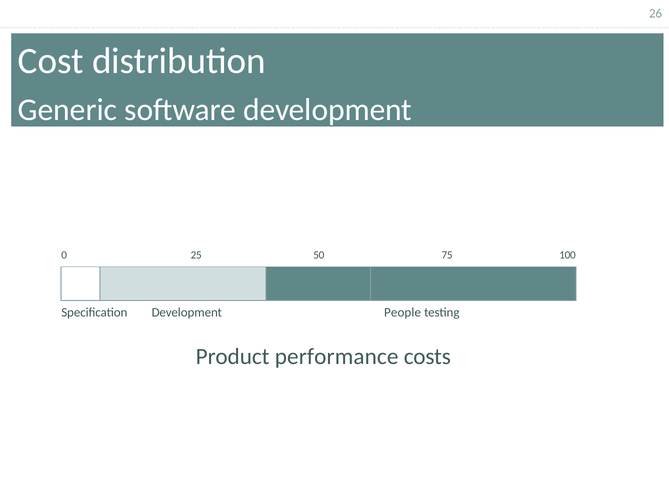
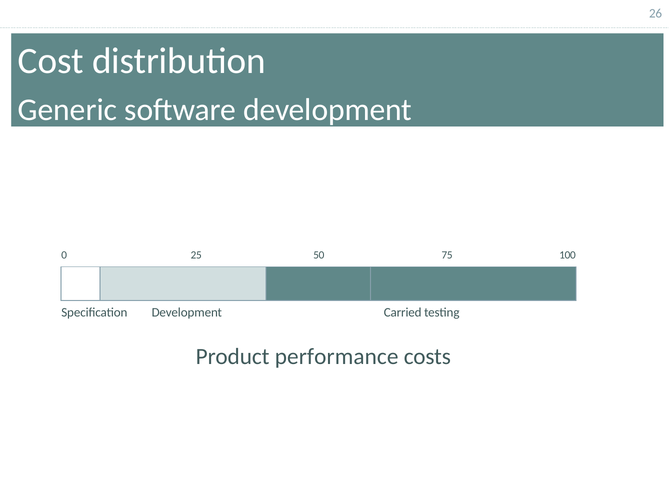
People: People -> Carried (403, 313)
